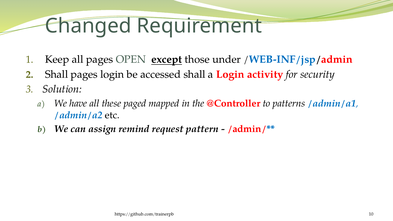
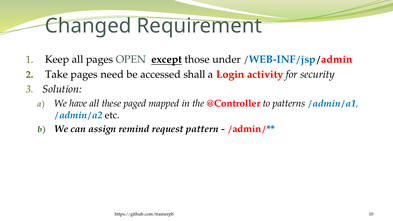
Shall: Shall -> Take (57, 74)
pages login: login -> need (112, 74)
